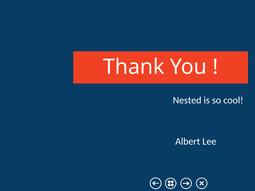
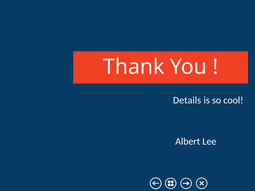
Nested: Nested -> Details (187, 100)
